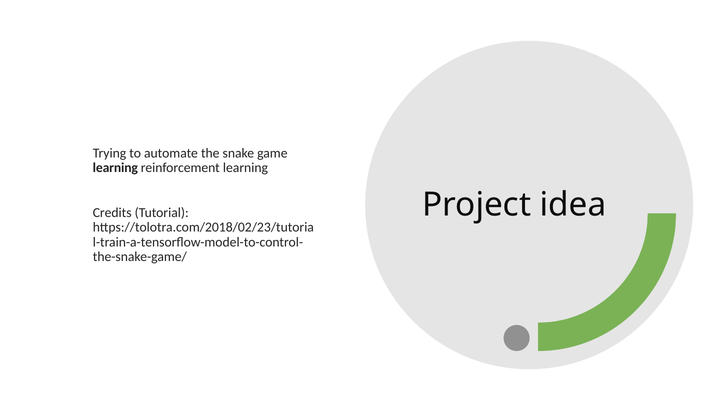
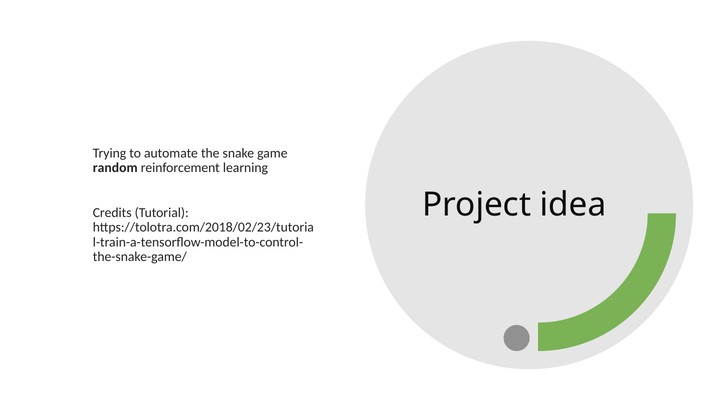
learning: learning -> random (115, 168)
